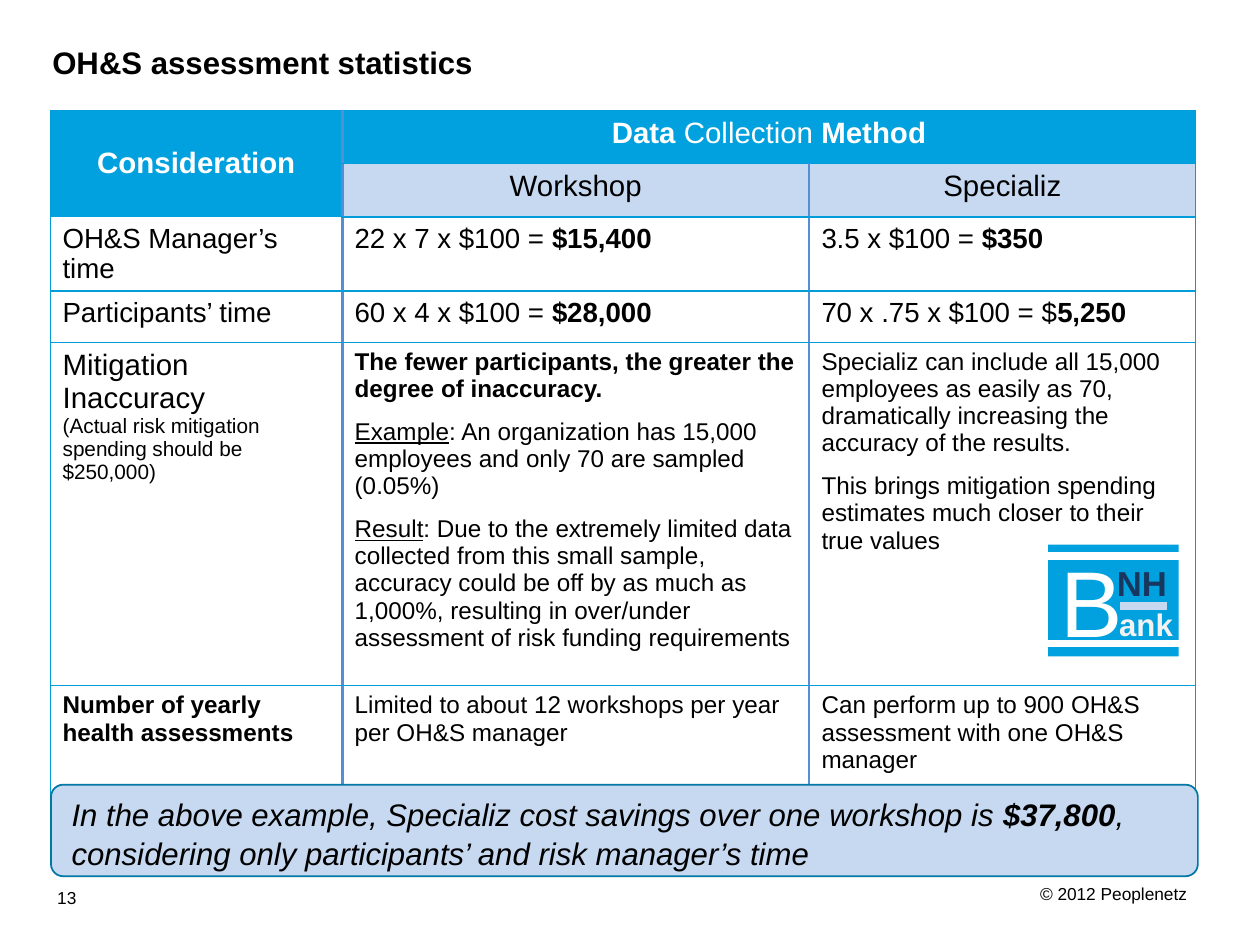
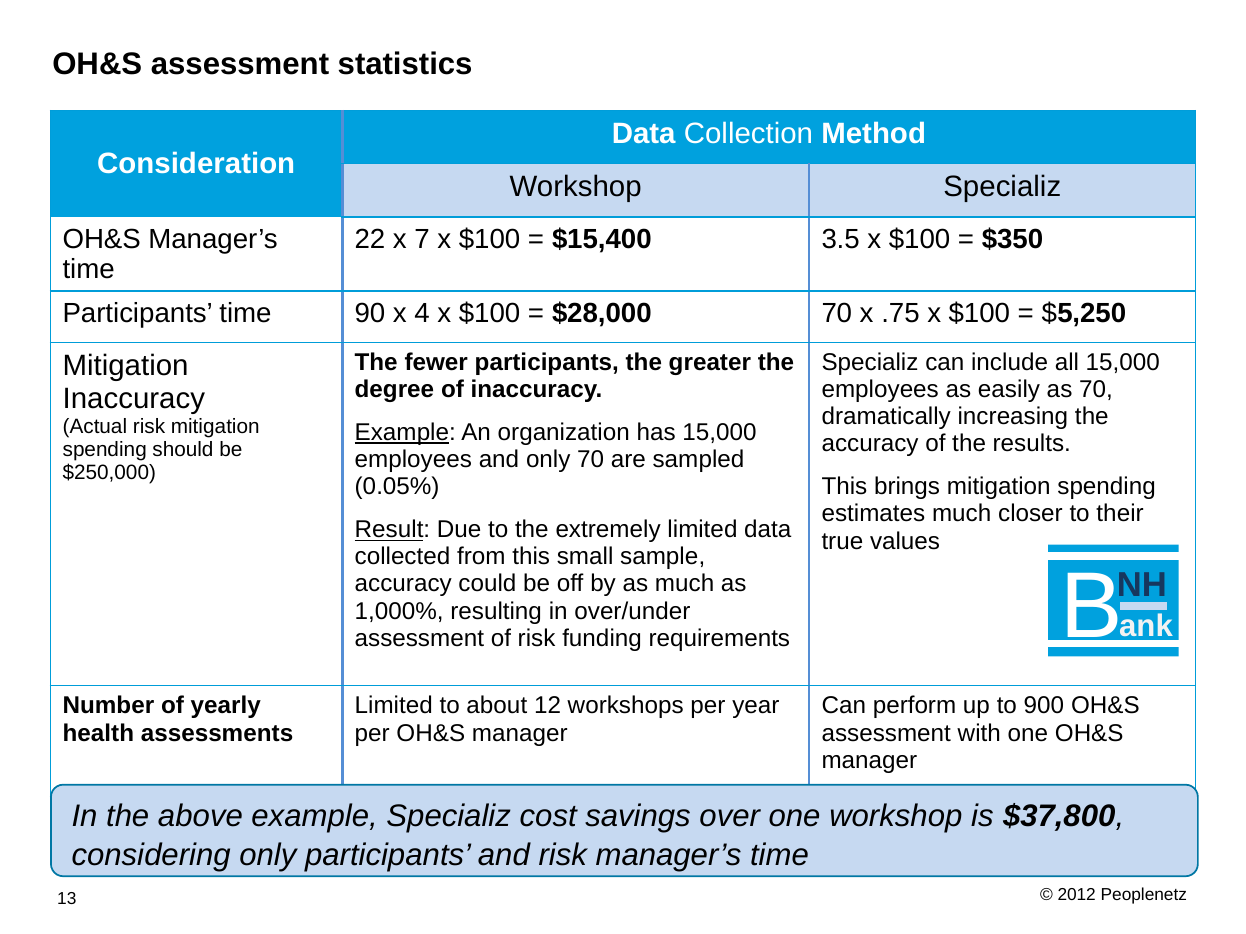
60: 60 -> 90 (370, 313)
